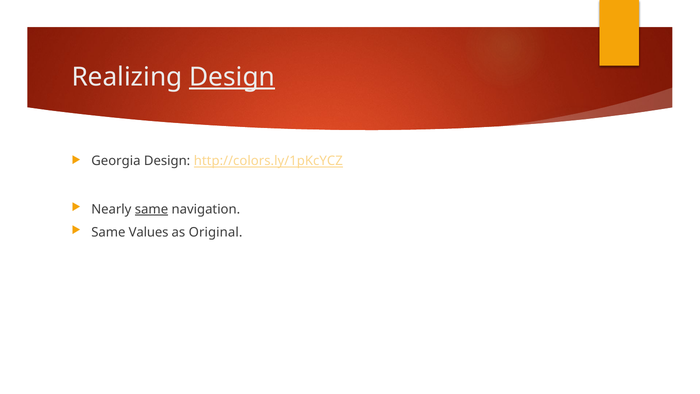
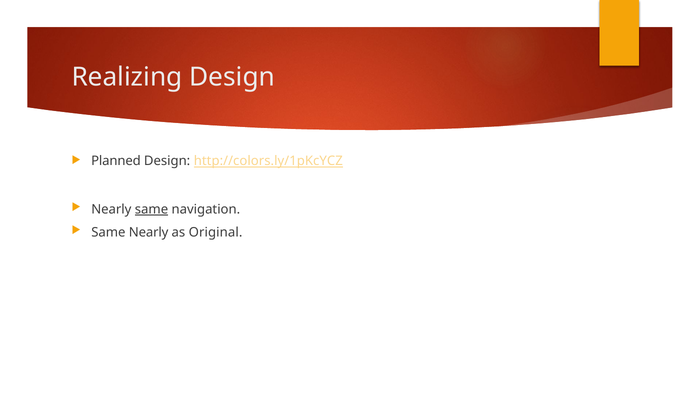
Design underline: present -> none (232, 77)
Georgia: Georgia -> Planned (116, 161)
Same Values: Values -> Nearly (149, 232)
